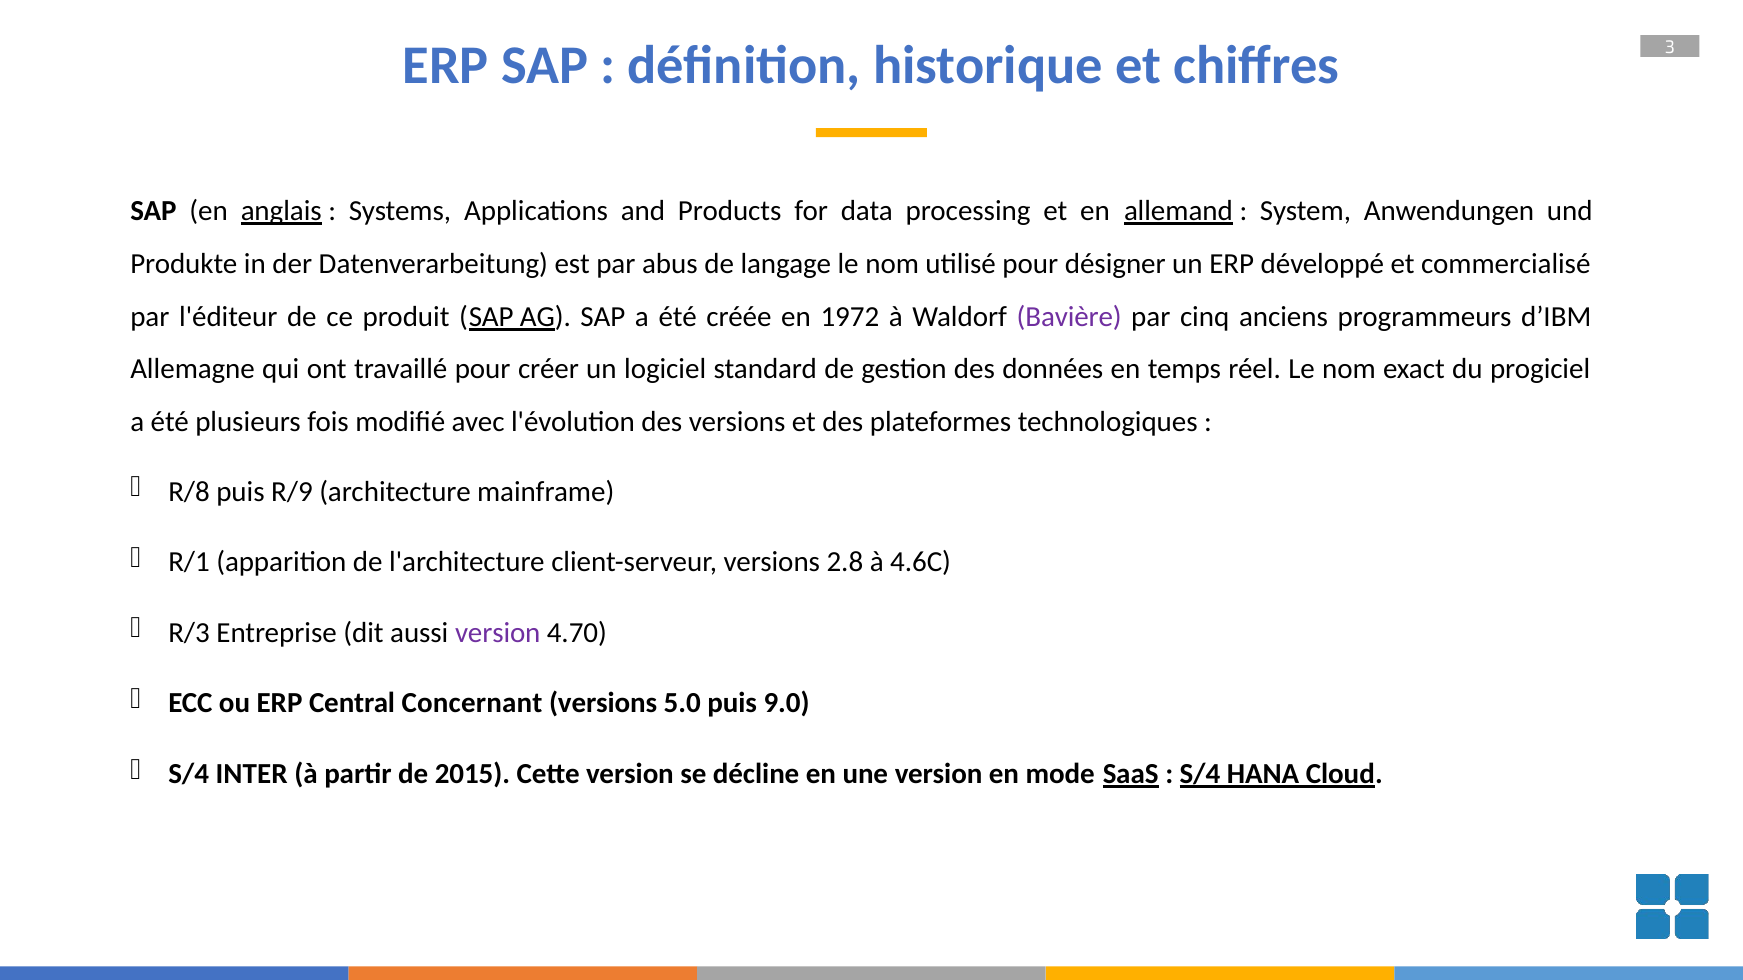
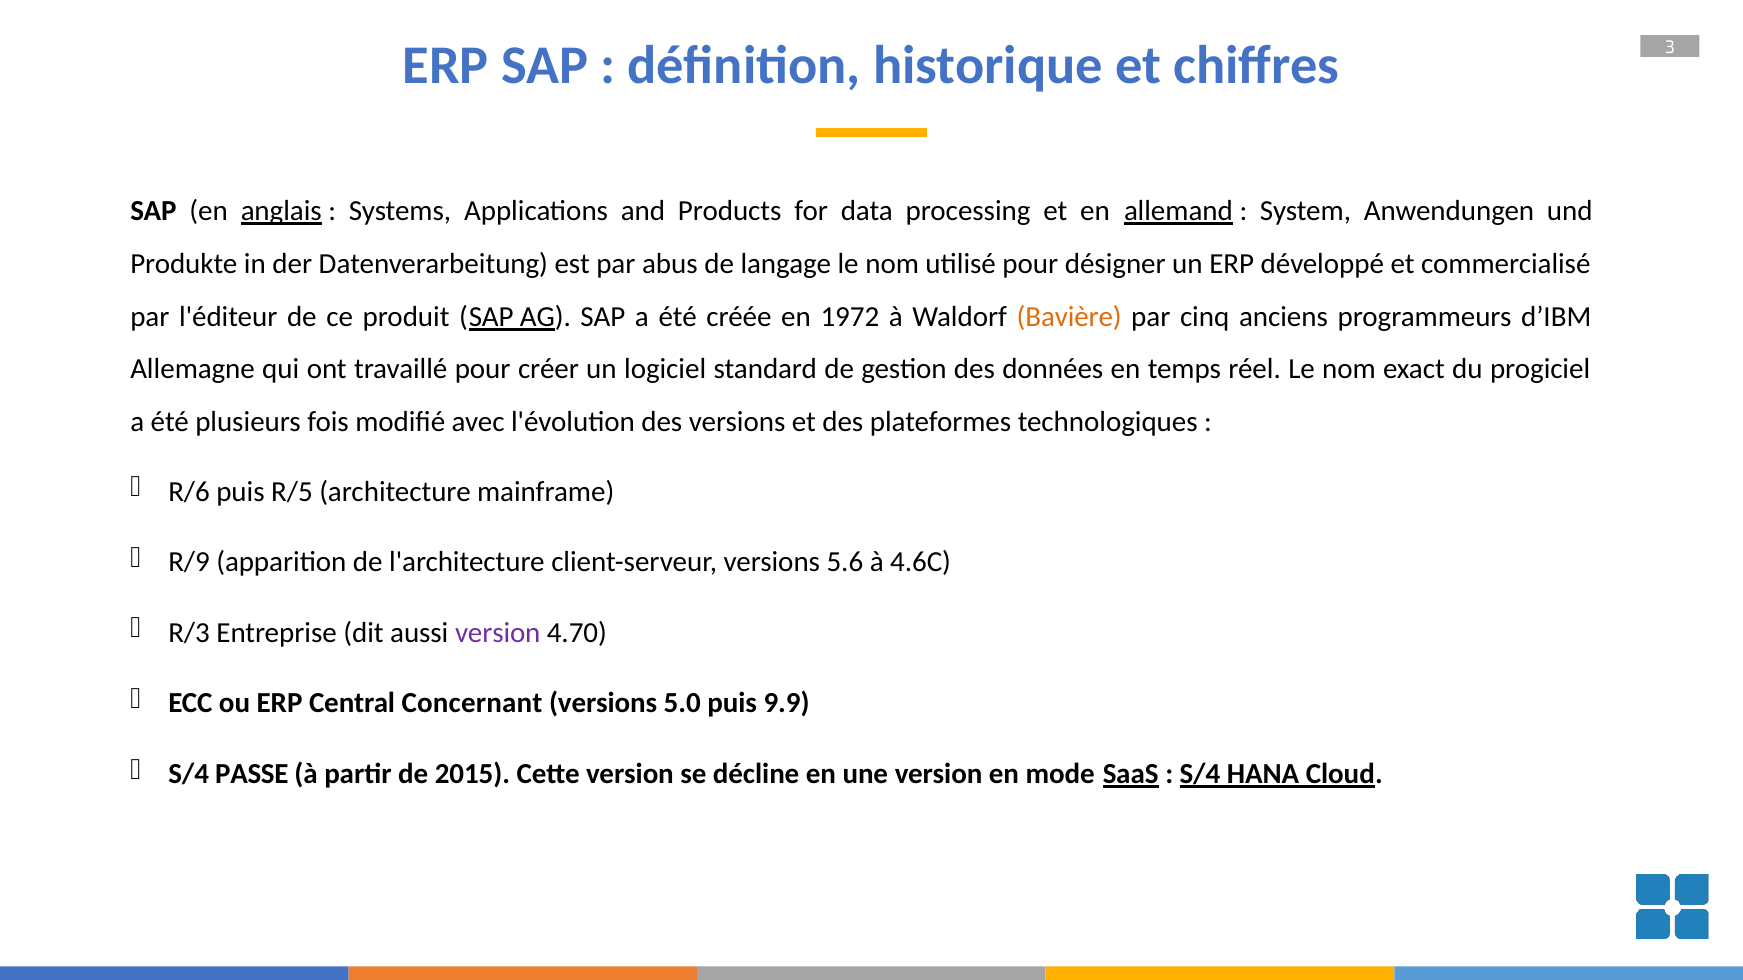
Bavière colour: purple -> orange (1069, 317)
R/8: R/8 -> R/6 (189, 492)
R/9: R/9 -> R/5 (292, 492)
R/1: R/1 -> R/9 (189, 563)
2.8: 2.8 -> 5.6 (845, 563)
9.0: 9.0 -> 9.9 (787, 703)
INTER: INTER -> PASSE (252, 774)
